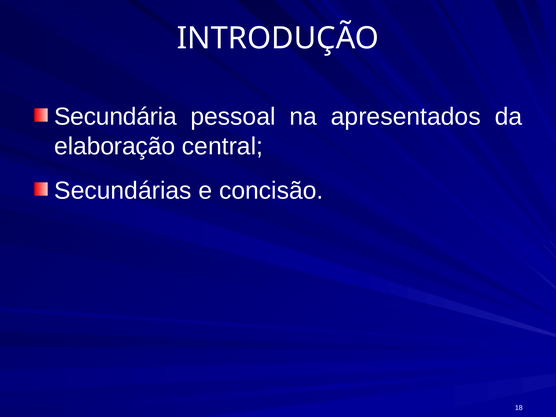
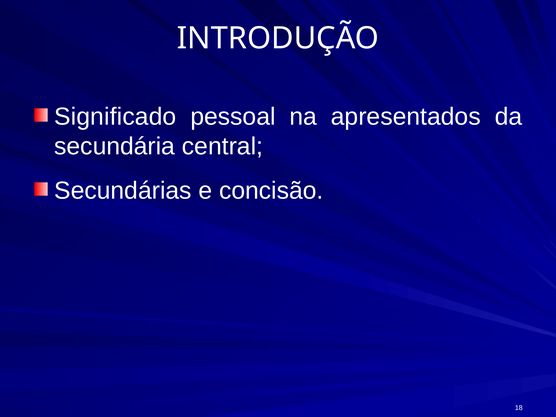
Secundária: Secundária -> Significado (115, 117)
elaboração: elaboração -> secundária (115, 146)
